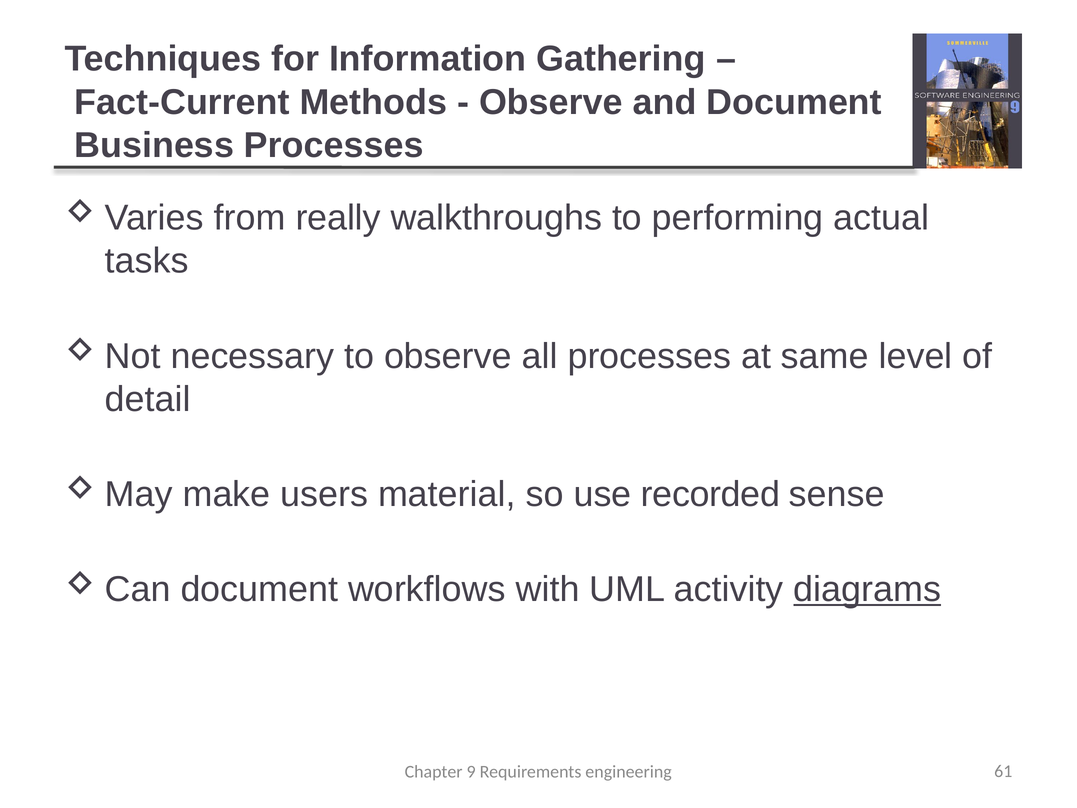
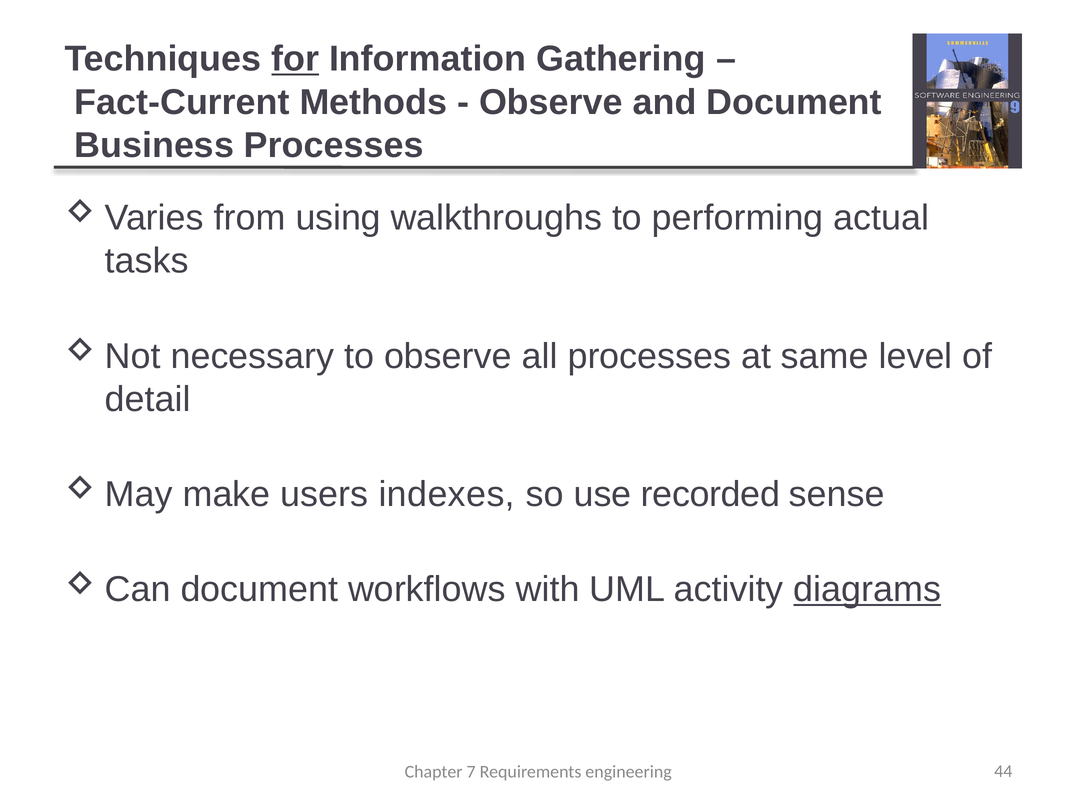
for underline: none -> present (295, 59)
really: really -> using (338, 218)
material: material -> indexes (447, 494)
9: 9 -> 7 (471, 771)
61: 61 -> 44 (1003, 771)
